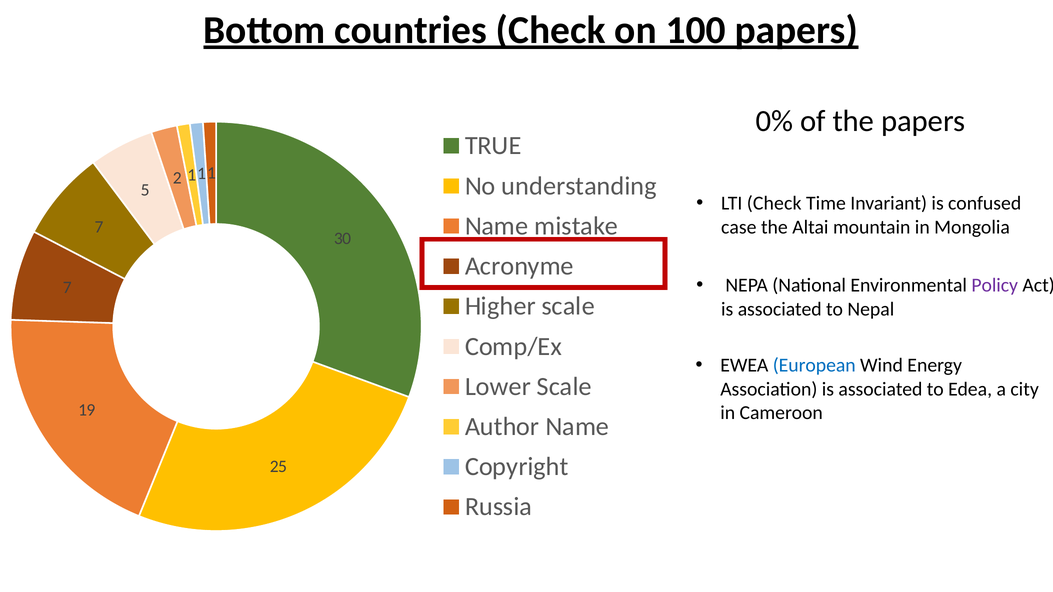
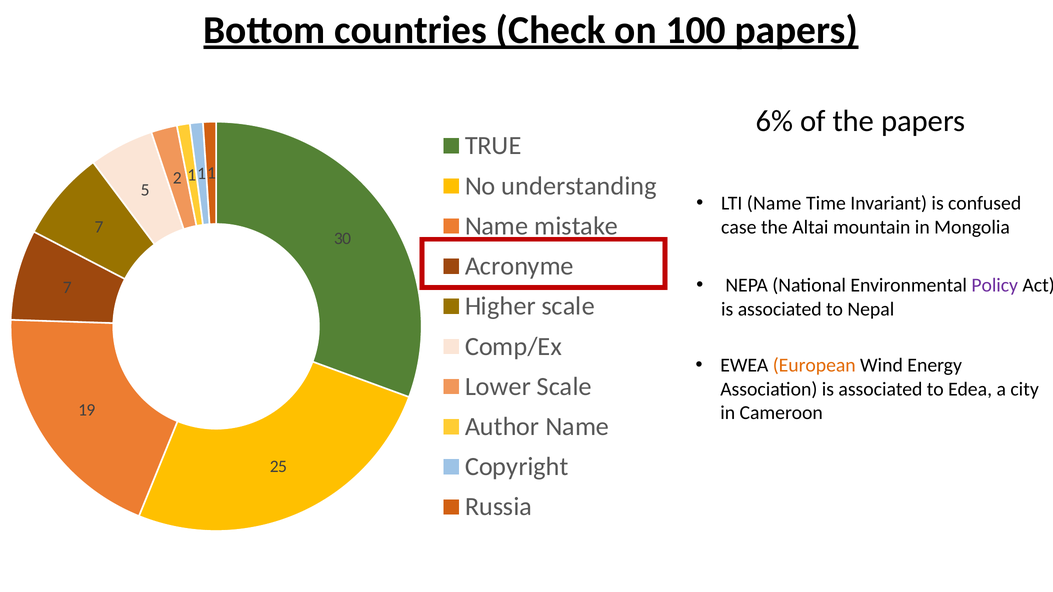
0%: 0% -> 6% (775, 121)
LTI Check: Check -> Name (774, 203)
European colour: blue -> orange (814, 366)
